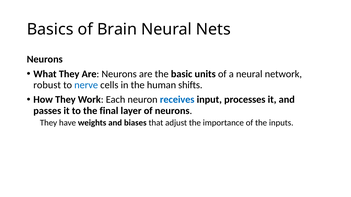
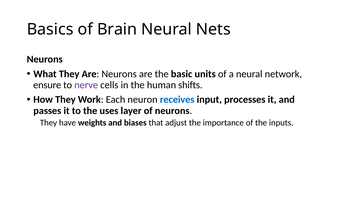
robust: robust -> ensure (47, 85)
nerve colour: blue -> purple (86, 85)
final: final -> uses (109, 111)
